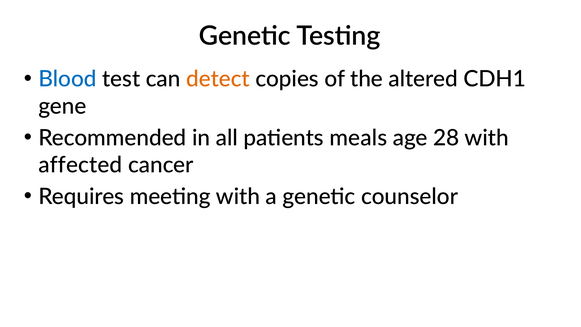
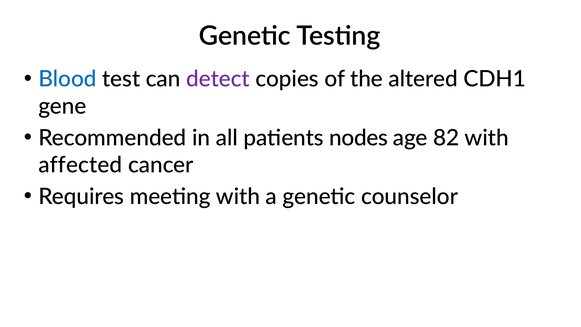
detect colour: orange -> purple (218, 79)
meals: meals -> nodes (359, 138)
28: 28 -> 82 (446, 138)
